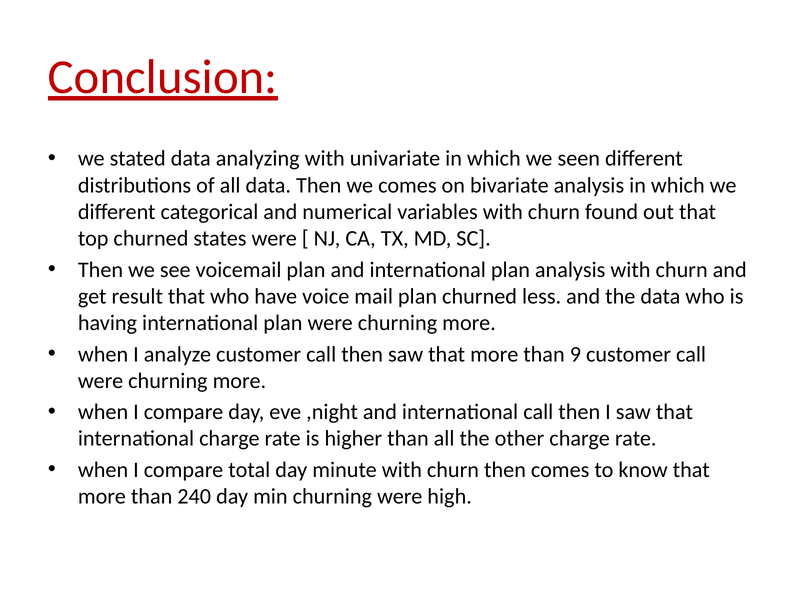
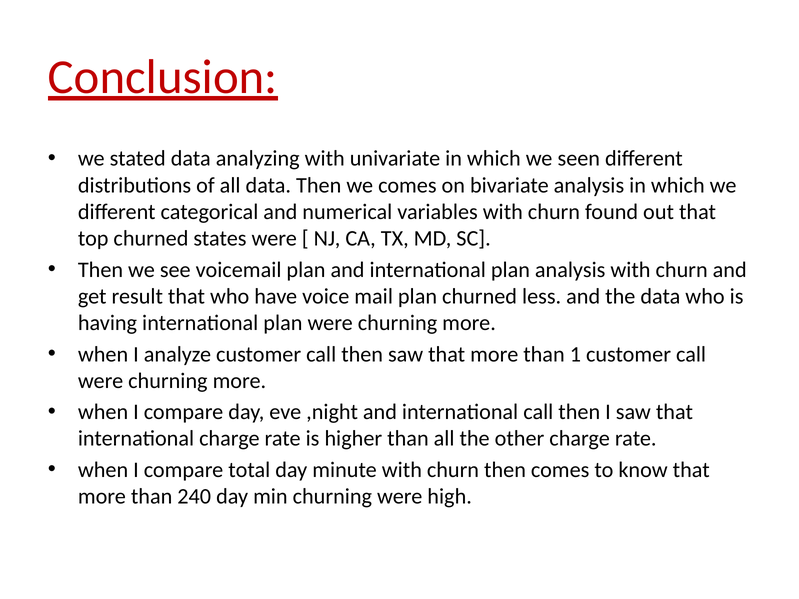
9: 9 -> 1 (575, 354)
